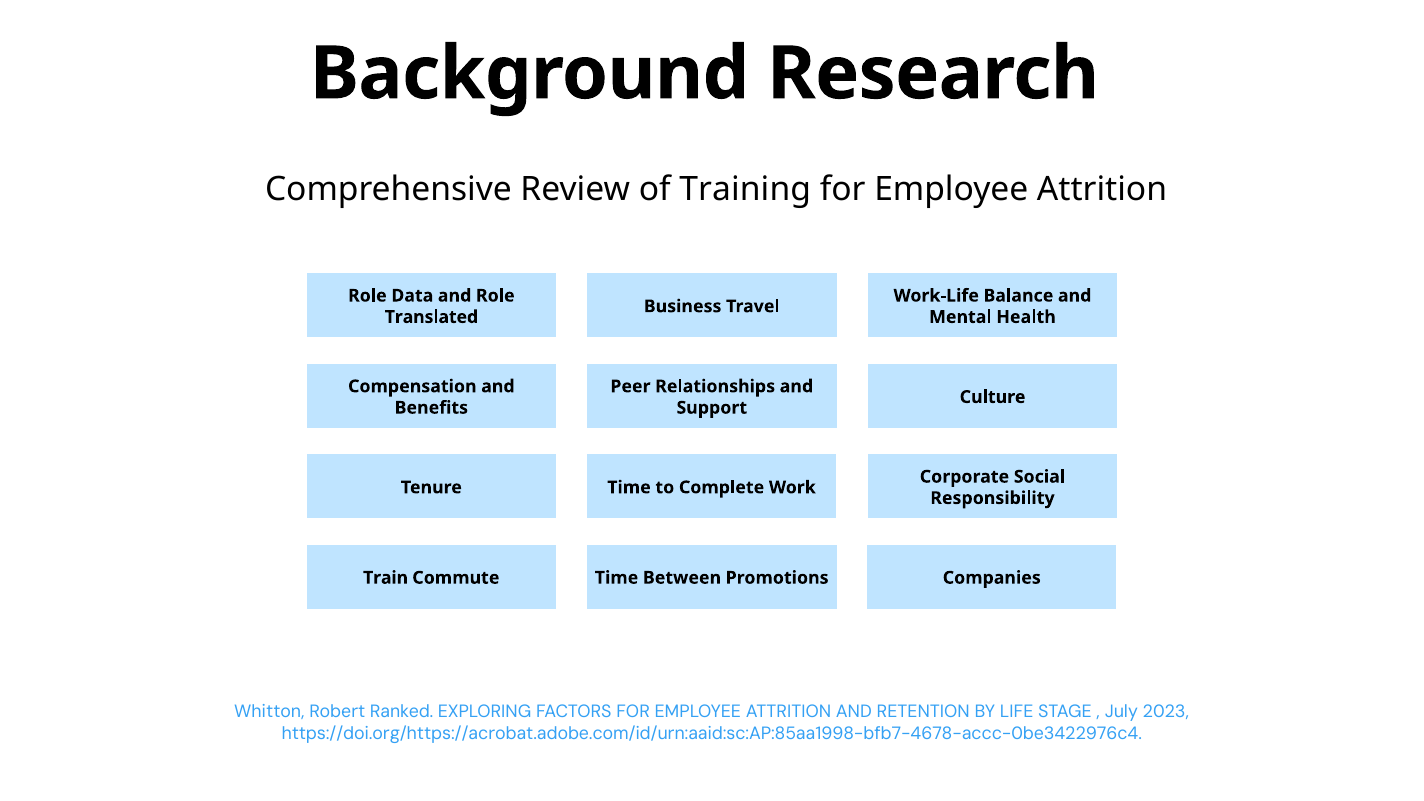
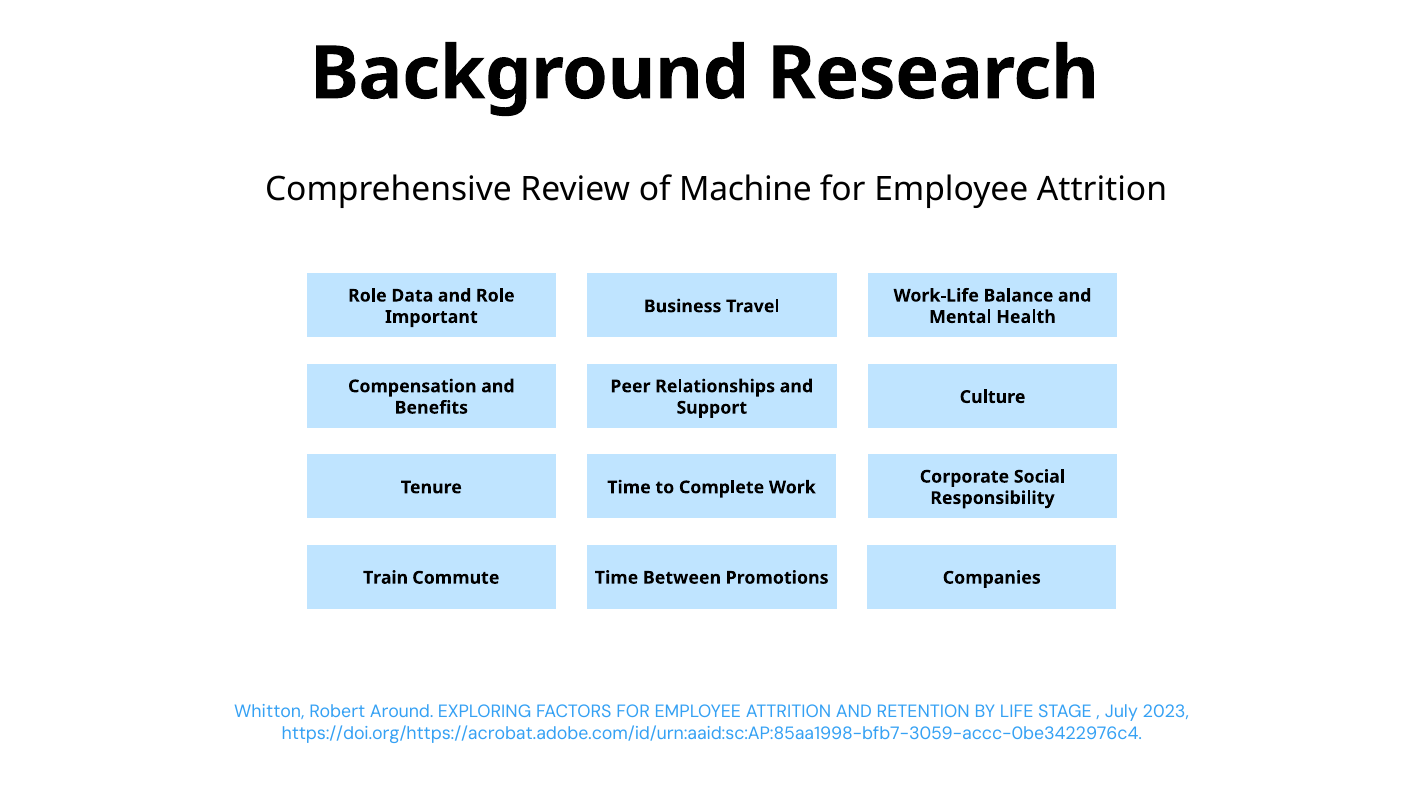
Training: Training -> Machine (745, 189)
Translated: Translated -> Important (431, 317)
Ranked: Ranked -> Around (402, 712)
https://doi.org/https://acrobat.adobe.com/id/urn:aaid:sc:AP:85aa1998-bfb7-4678-accc-0be3422976c4: https://doi.org/https://acrobat.adobe.com/id/urn:aaid:sc:AP:85aa1998-bfb7-4678-accc-0be3422976c4 -> https://doi.org/https://acrobat.adobe.com/id/urn:aaid:sc:AP:85aa1998-bfb7-3059-accc-0be3422976c4 (712, 733)
